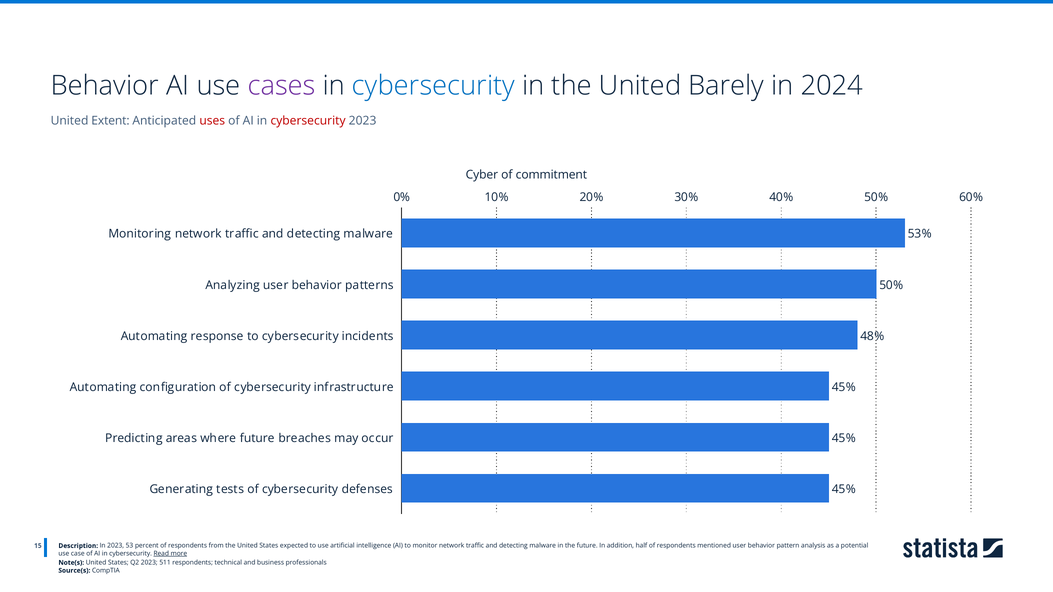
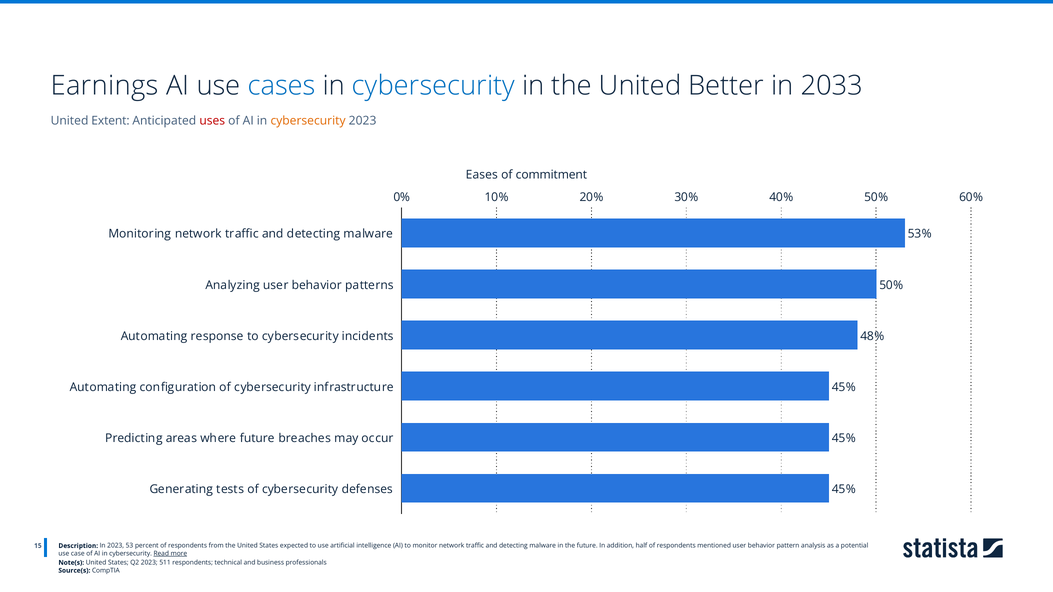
Behavior: Behavior -> Earnings (105, 86)
cases colour: purple -> blue (282, 86)
Barely: Barely -> Better (726, 86)
2024: 2024 -> 2033 (832, 86)
cybersecurity colour: red -> orange (308, 121)
Cyber: Cyber -> Eases (482, 175)
